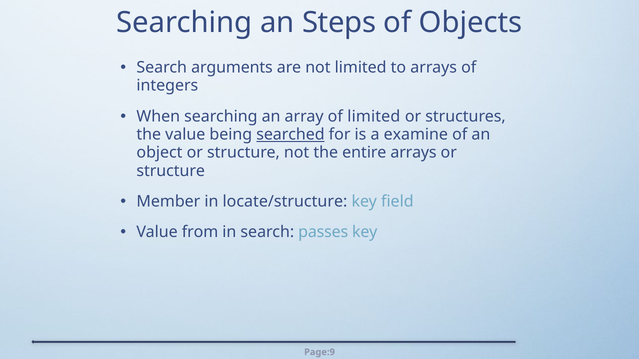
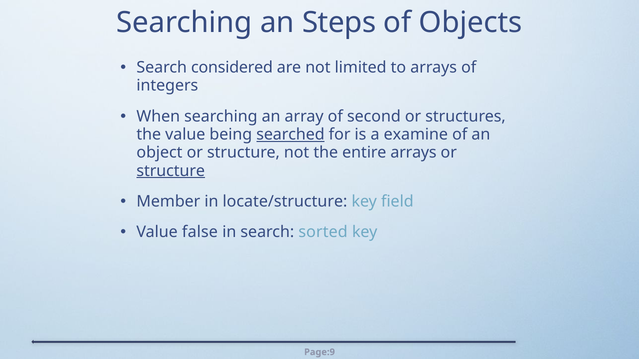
arguments: arguments -> considered (232, 68)
of limited: limited -> second (374, 116)
structure underline: none -> present (171, 171)
from: from -> false (200, 232)
passes: passes -> sorted (323, 232)
